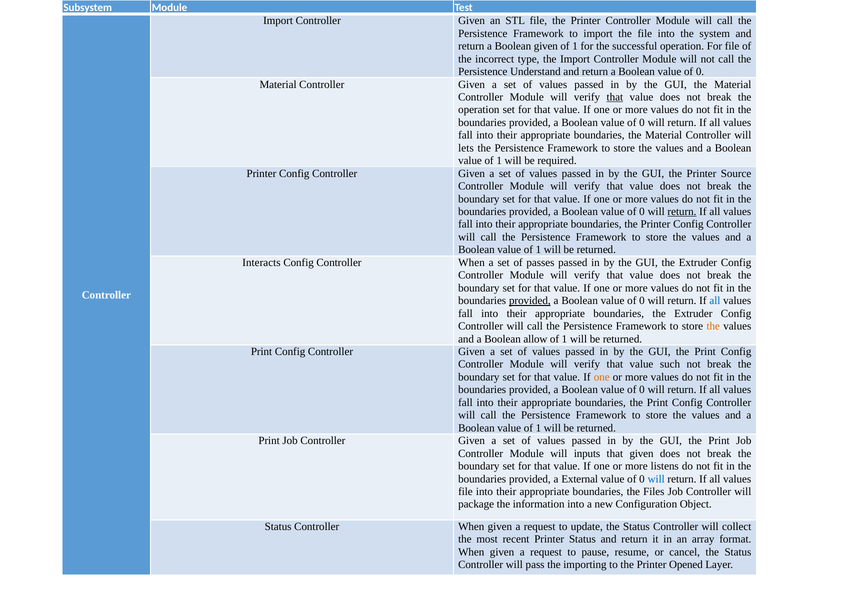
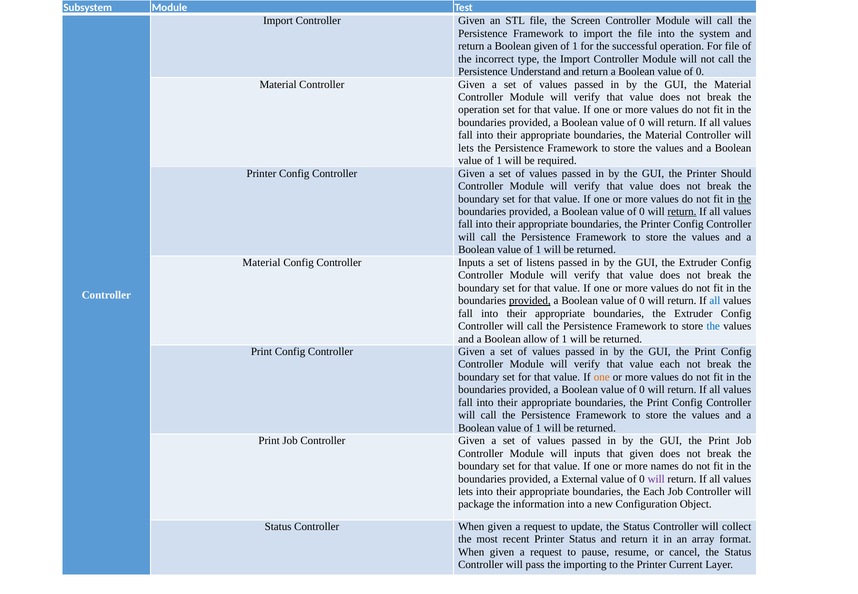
file the Printer: Printer -> Screen (586, 21)
that underline: present -> none (615, 97)
Source: Source -> Should (736, 173)
the underline: none -> present (745, 199)
Interacts: Interacts -> Material (261, 263)
Config Controller When: When -> Inputs (472, 263)
passes: passes -> listens (540, 263)
the colour: orange -> blue (713, 326)
value such: such -> each (670, 364)
listens: listens -> names (665, 466)
will colour: blue -> purple (656, 479)
file: file -> lets (466, 492)
the Files: Files -> Each (654, 492)
Opened: Opened -> Current (686, 565)
